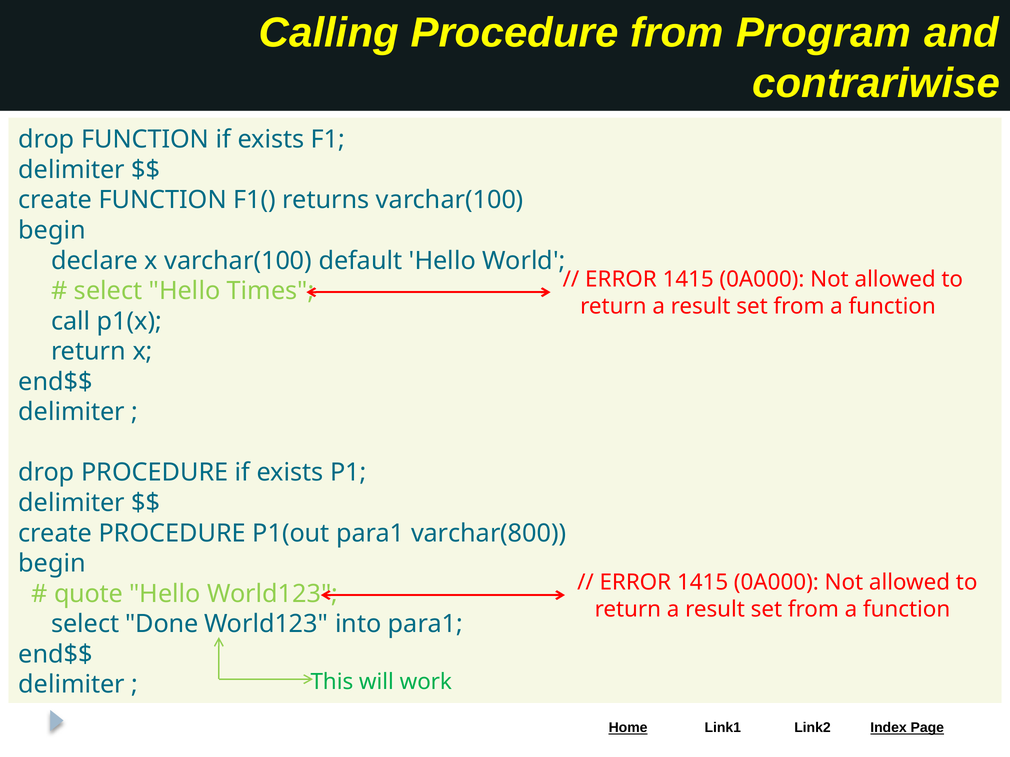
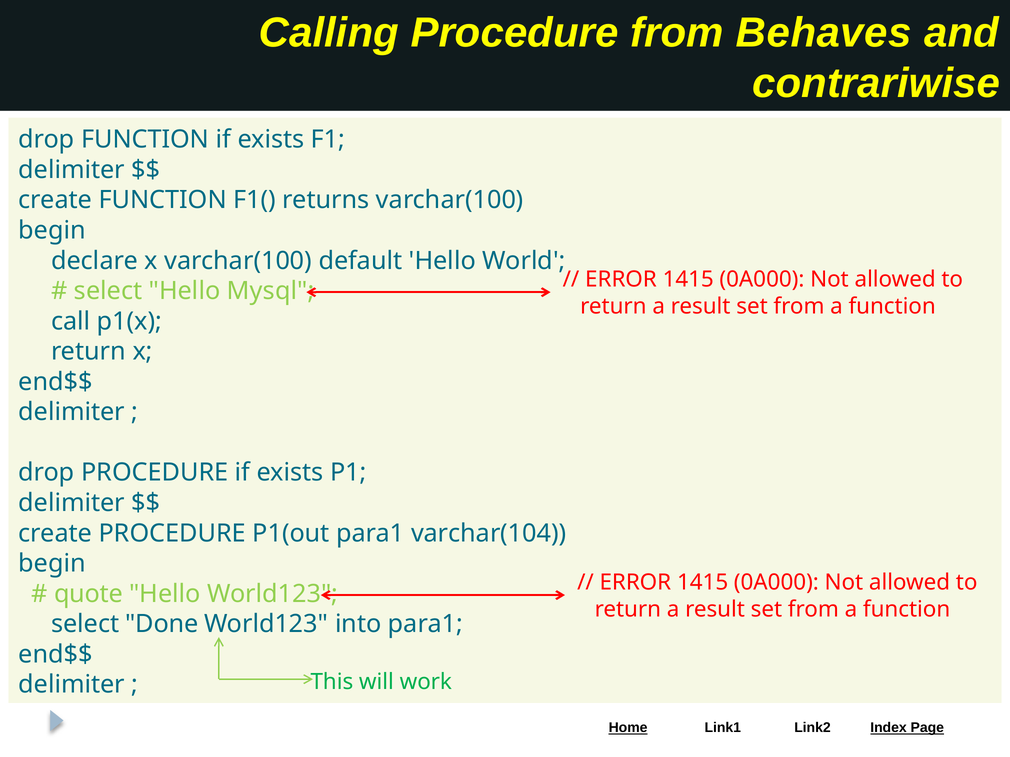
Program: Program -> Behaves (824, 33)
Times: Times -> Mysql (271, 291)
varchar(800: varchar(800 -> varchar(104 (489, 534)
